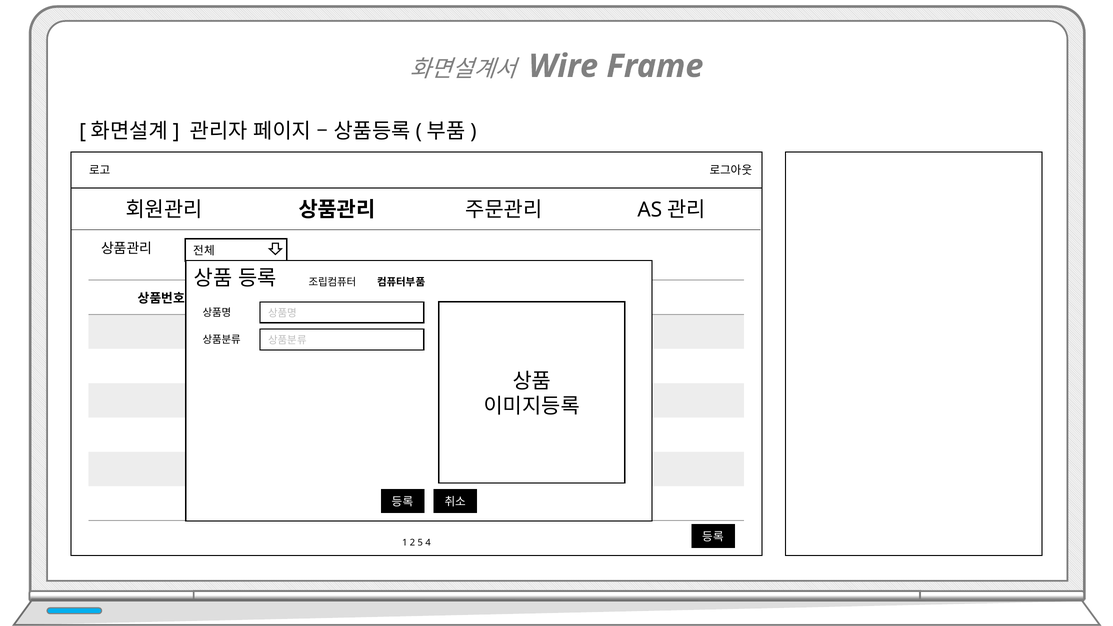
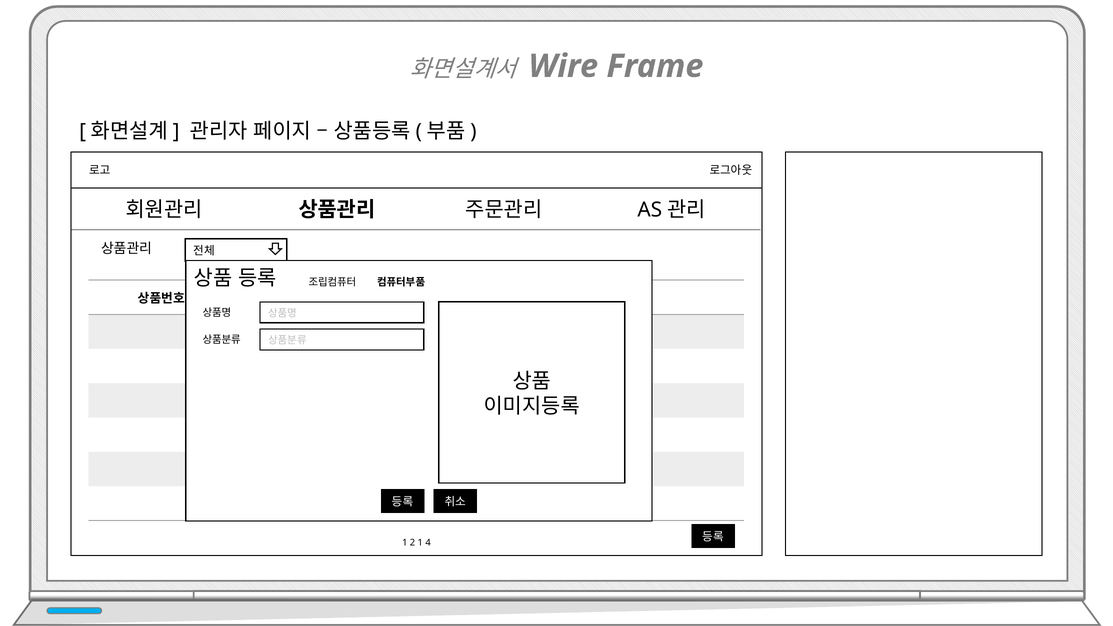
2 5: 5 -> 1 (420, 543)
